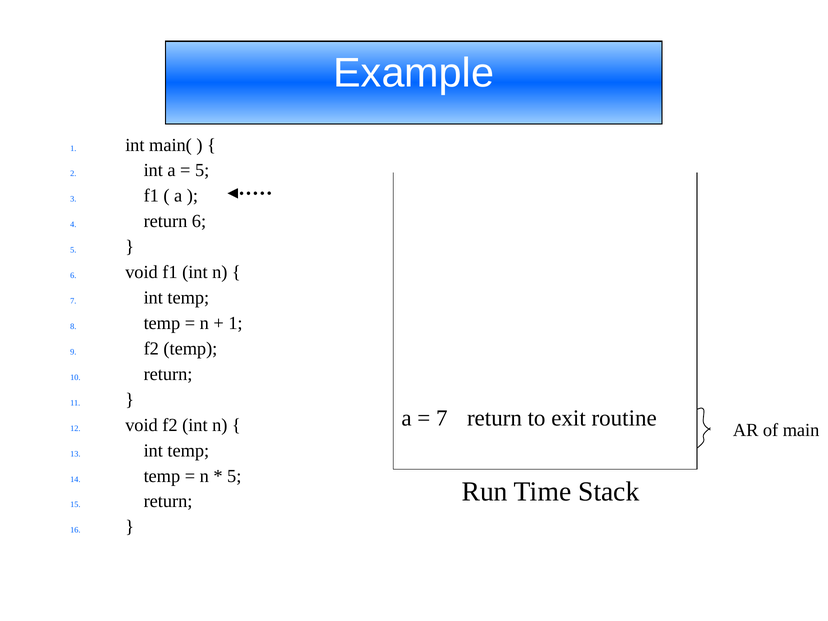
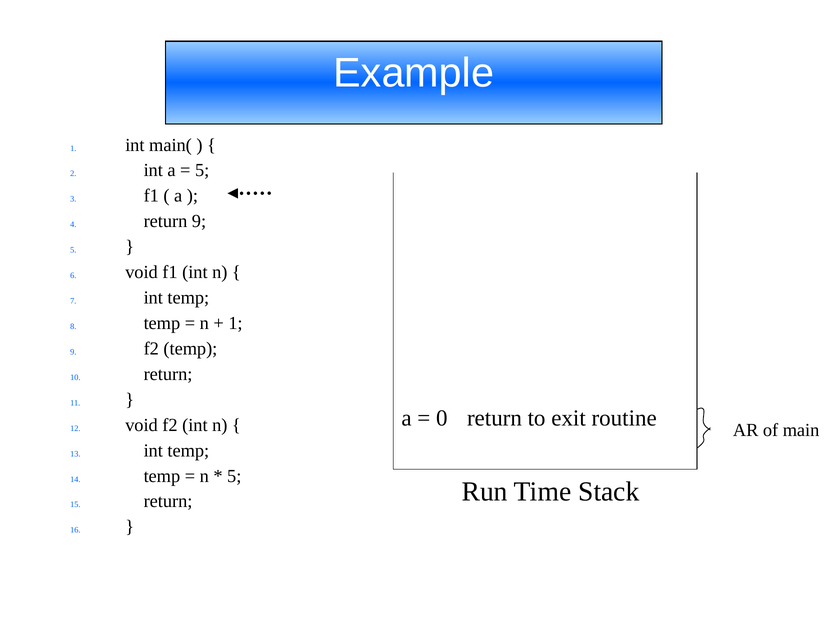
return 6: 6 -> 9 (199, 221)
7: 7 -> 0 (442, 418)
